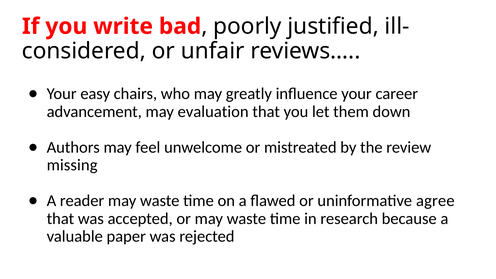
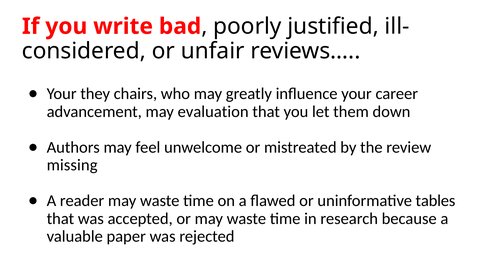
easy: easy -> they (95, 94)
agree: agree -> tables (435, 201)
